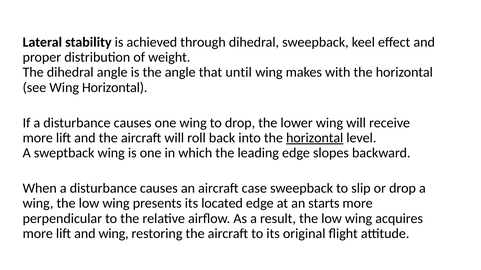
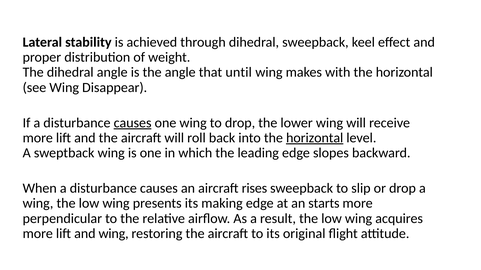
Wing Horizontal: Horizontal -> Disappear (115, 88)
causes underline: none -> present (133, 123)
case: case -> rises (254, 189)
located: located -> making (222, 204)
